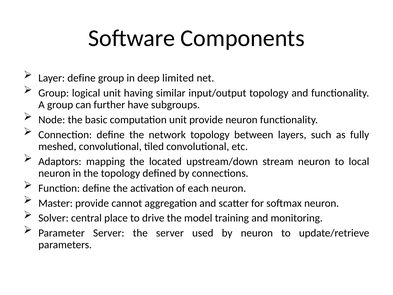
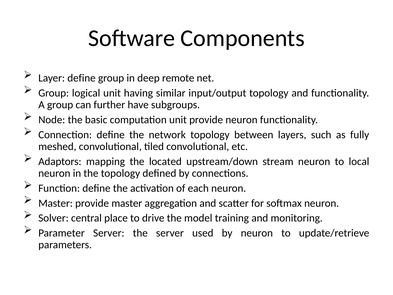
limited: limited -> remote (178, 78)
provide cannot: cannot -> master (127, 203)
